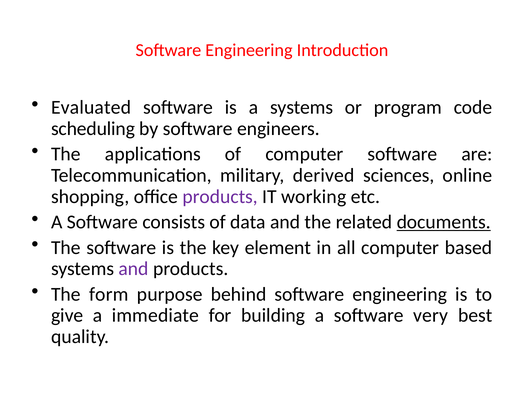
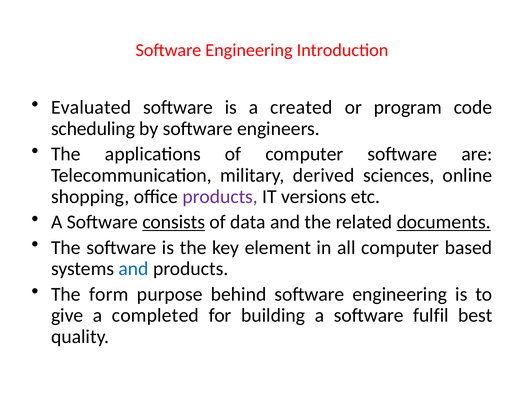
a systems: systems -> created (301, 107)
working: working -> versions (314, 197)
consists underline: none -> present (174, 222)
and colour: purple -> blue (134, 269)
immediate: immediate -> completed (155, 315)
very: very -> fulfil (431, 315)
